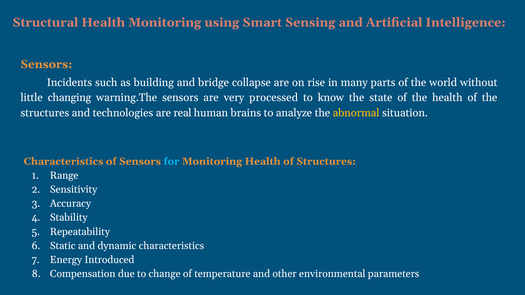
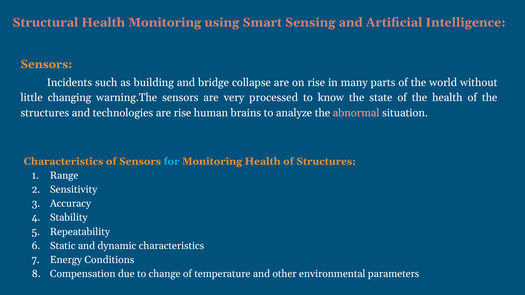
are real: real -> rise (182, 113)
abnormal colour: yellow -> pink (356, 113)
Introduced: Introduced -> Conditions (109, 260)
